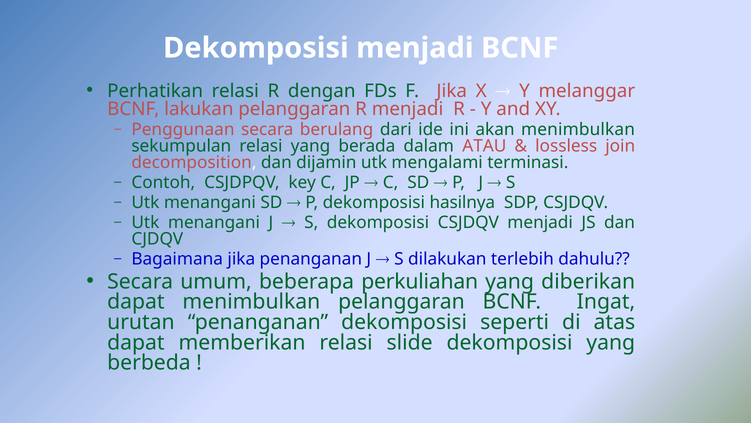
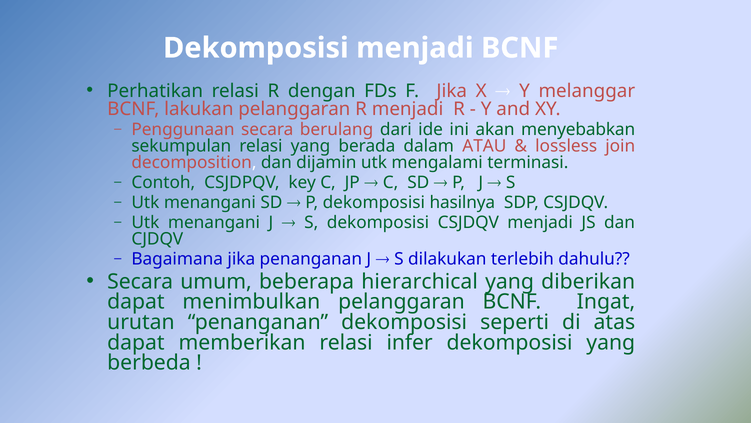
akan menimbulkan: menimbulkan -> menyebabkan (578, 130)
perkuliahan: perkuliahan -> hierarchical (420, 282)
slide: slide -> infer (410, 343)
